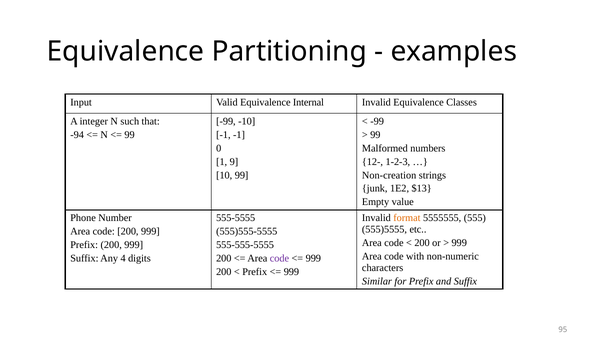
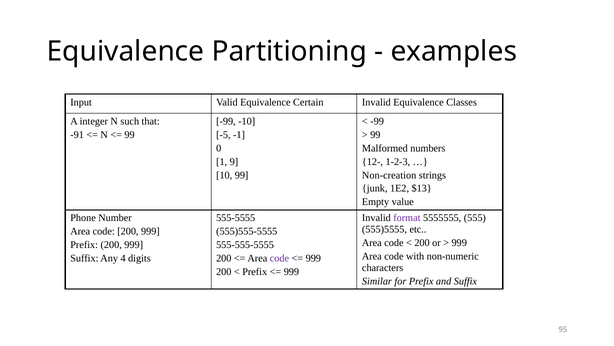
Internal: Internal -> Certain (308, 102)
-94: -94 -> -91 (77, 135)
-1: -1 -> -5 (223, 135)
format colour: orange -> purple (407, 218)
